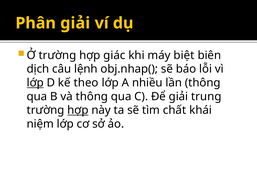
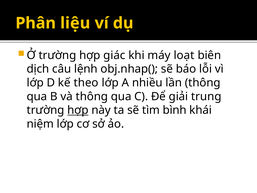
Phân giải: giải -> liệu (75, 23)
biệt: biệt -> loạt (184, 55)
lớp underline: present -> none (35, 83)
chất: chất -> bình (175, 110)
